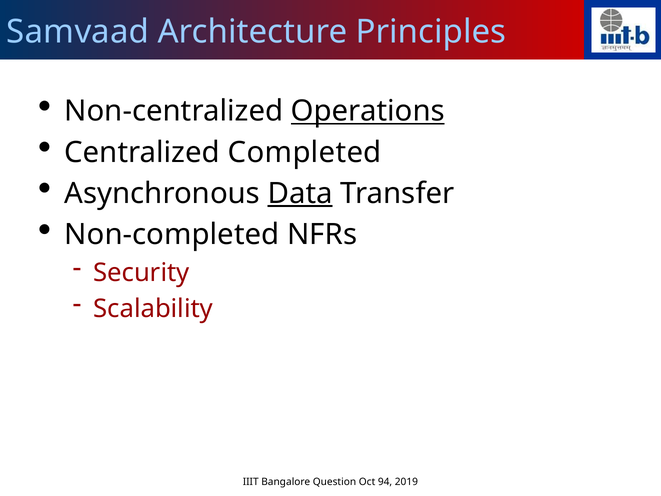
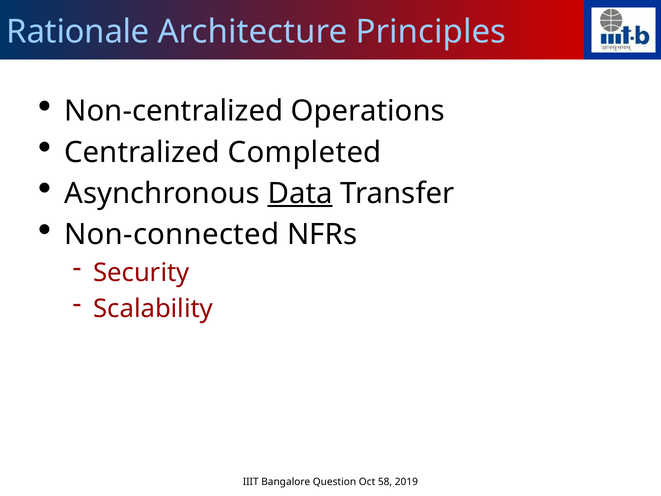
Samvaad: Samvaad -> Rationale (78, 32)
Operations underline: present -> none (368, 111)
Non-completed: Non-completed -> Non-connected (172, 235)
94: 94 -> 58 (385, 482)
